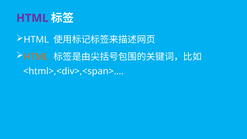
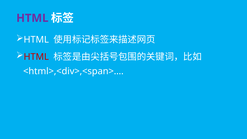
HTML colour: orange -> red (36, 57)
